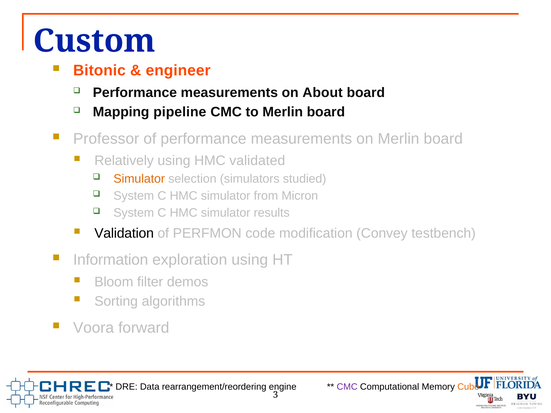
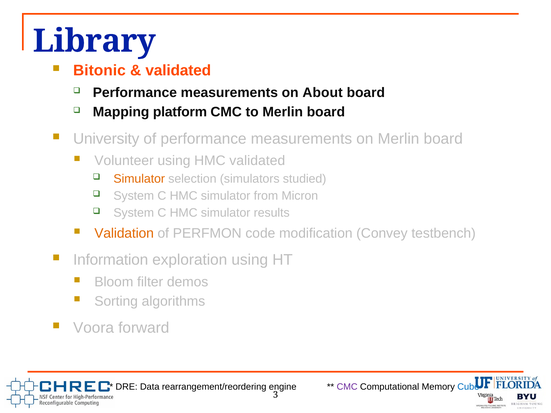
Custom: Custom -> Library (94, 41)
engineer: engineer -> validated (178, 71)
pipeline: pipeline -> platform (180, 112)
Professor: Professor -> University (106, 139)
Relatively: Relatively -> Volunteer (124, 161)
Validation colour: black -> orange (124, 233)
Cube colour: orange -> blue (468, 387)
